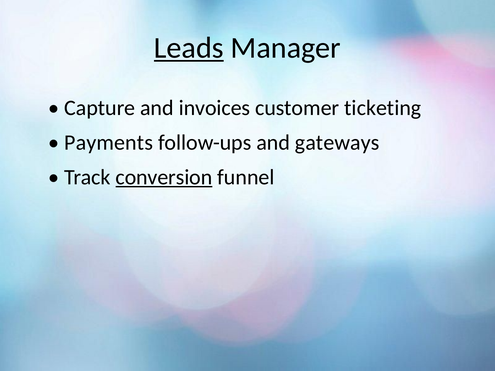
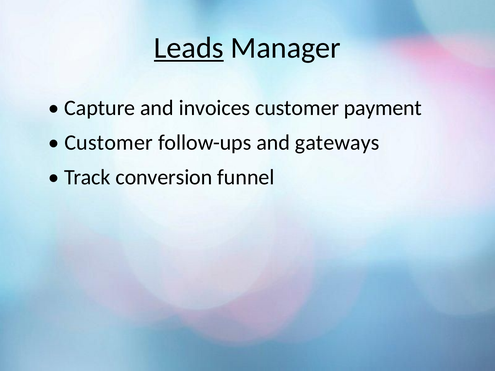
ticketing: ticketing -> payment (383, 108)
Payments: Payments -> Customer (109, 143)
conversion underline: present -> none (164, 177)
